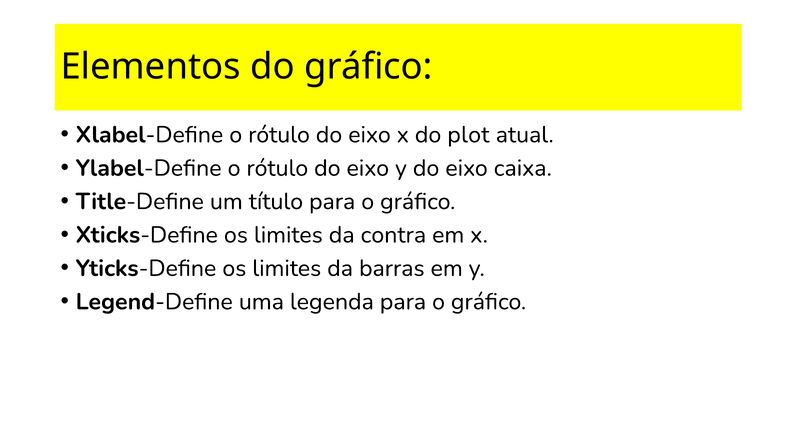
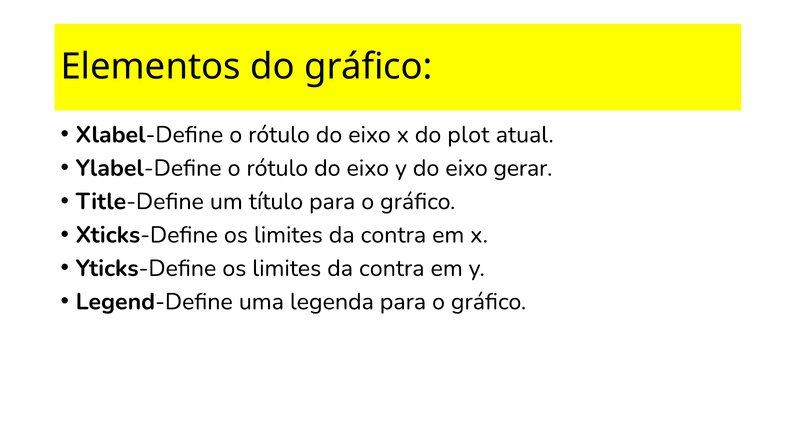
caixa: caixa -> gerar (523, 168)
barras: barras -> contra (392, 268)
